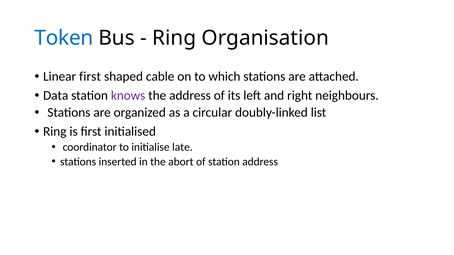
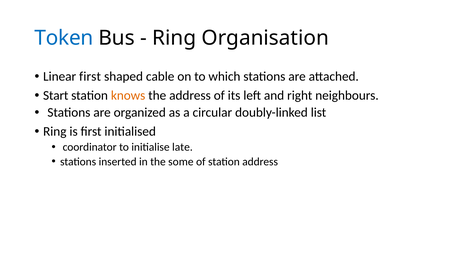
Data: Data -> Start (56, 96)
knows colour: purple -> orange (128, 96)
abort: abort -> some (181, 162)
